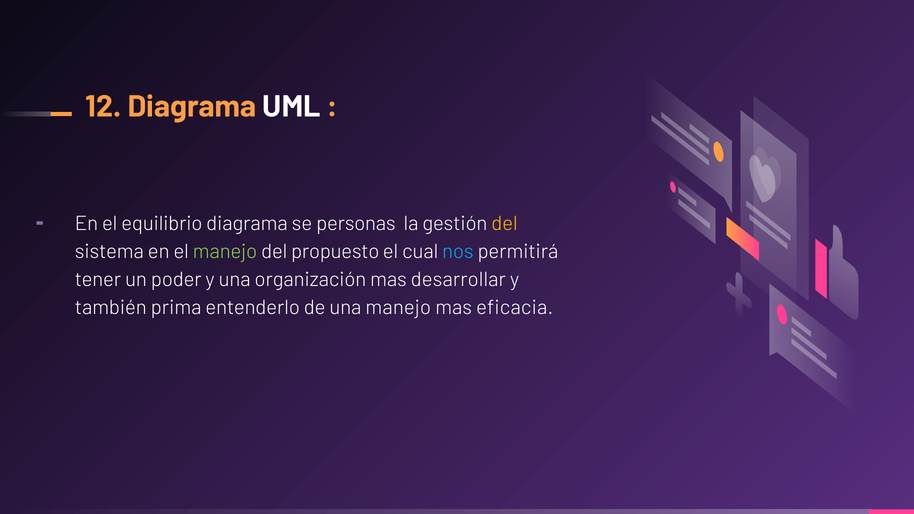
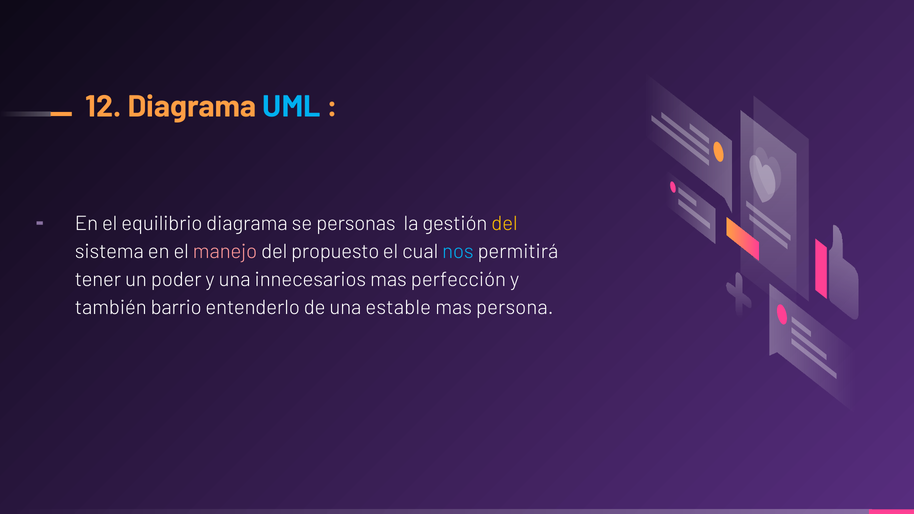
UML colour: white -> light blue (292, 107)
manejo colour: light green -> pink (225, 251)
organización: organización -> innecesarios (310, 279)
desarrollar: desarrollar -> perfección (458, 279)
prima: prima -> barrio (176, 307)
una manejo: manejo -> estable (398, 307)
eficacia: eficacia -> persona (515, 307)
